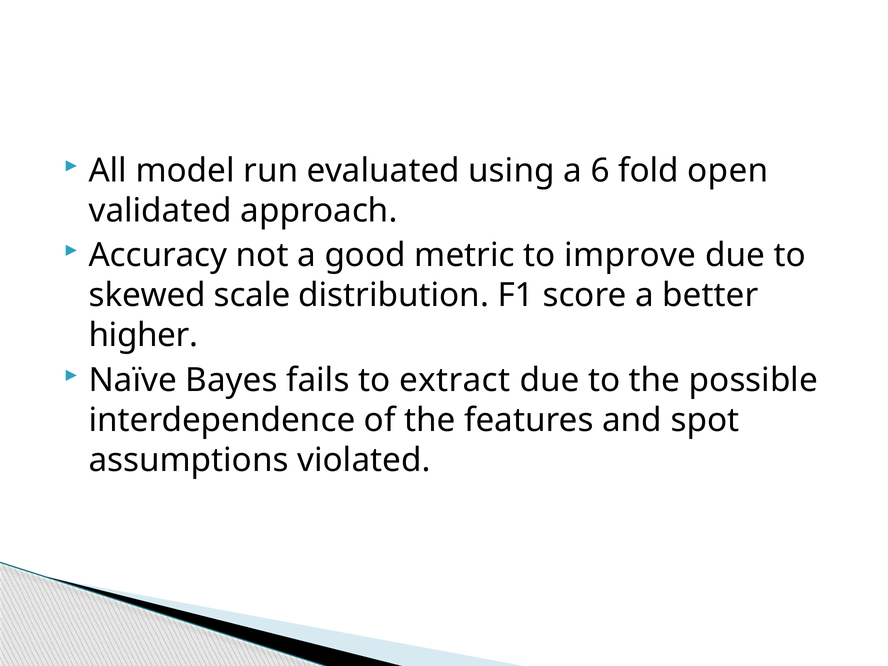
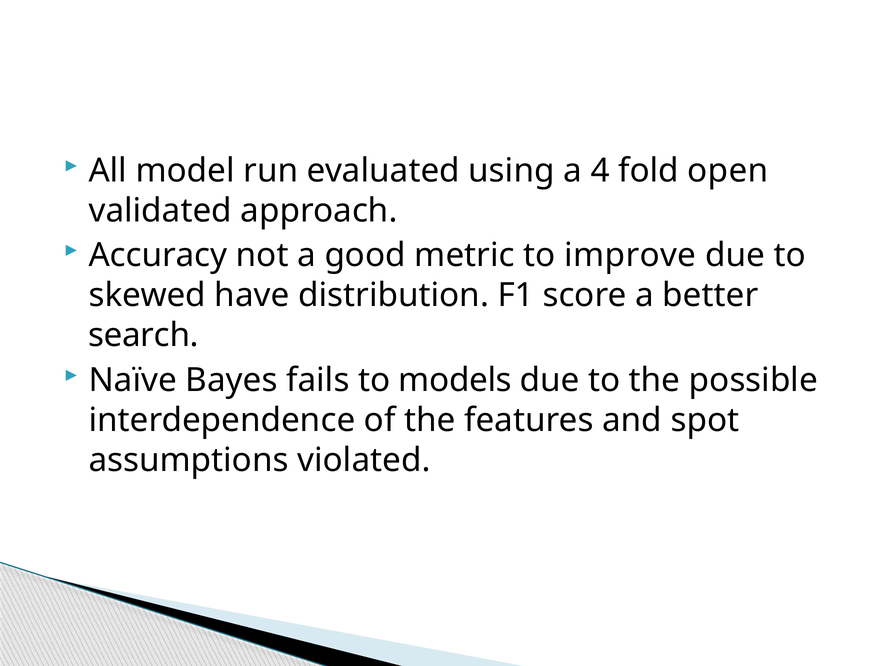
6: 6 -> 4 (600, 171)
scale: scale -> have (252, 295)
higher: higher -> search (143, 335)
extract: extract -> models (455, 380)
